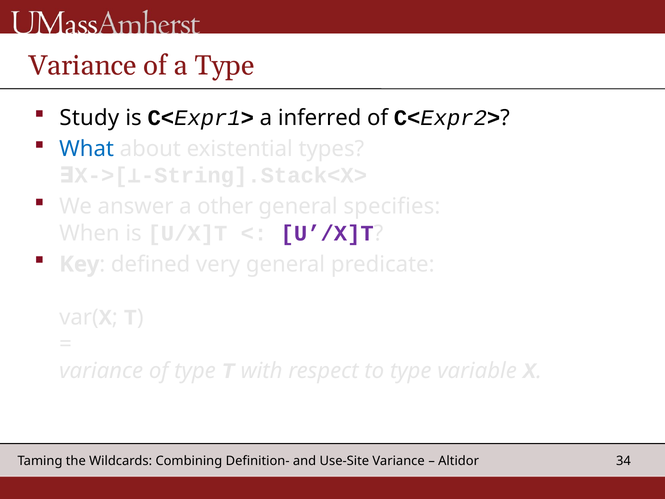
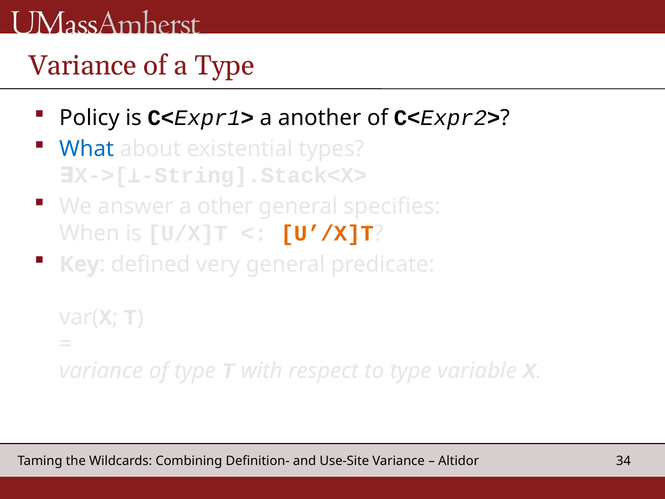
Study: Study -> Policy (89, 118)
inferred: inferred -> another (320, 118)
U’/X]T colour: purple -> orange (327, 233)
